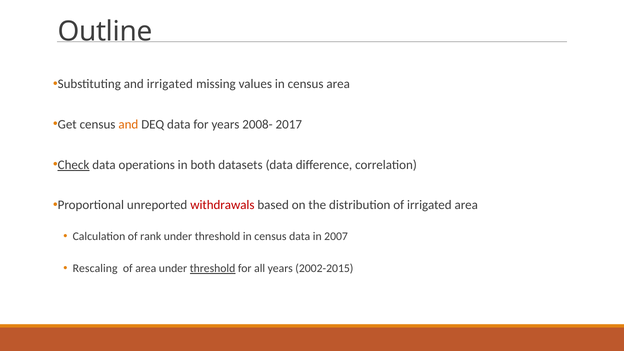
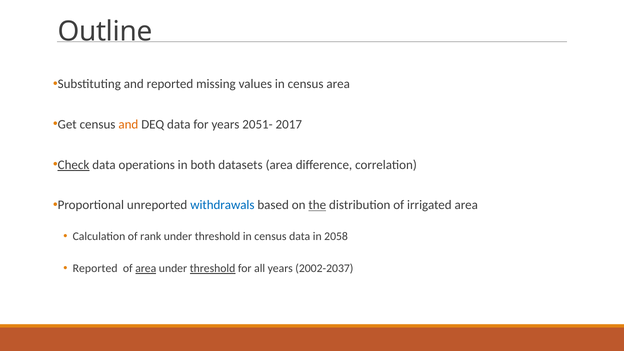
and irrigated: irrigated -> reported (170, 84)
2008-: 2008- -> 2051- (257, 124)
datasets data: data -> area (279, 165)
withdrawals colour: red -> blue (222, 205)
the underline: none -> present (317, 205)
2007: 2007 -> 2058 (336, 237)
Rescaling: Rescaling -> Reported (95, 269)
area underline: none -> present (146, 269)
2002-2015: 2002-2015 -> 2002-2037 (324, 269)
